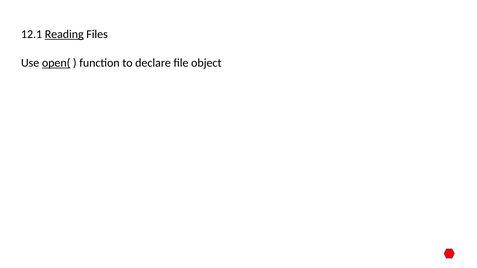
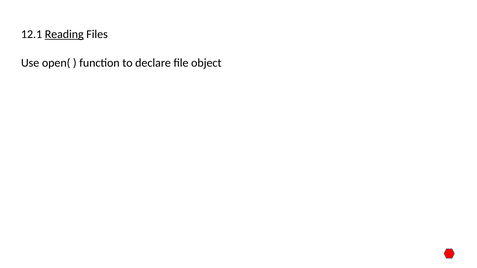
open( underline: present -> none (56, 63)
